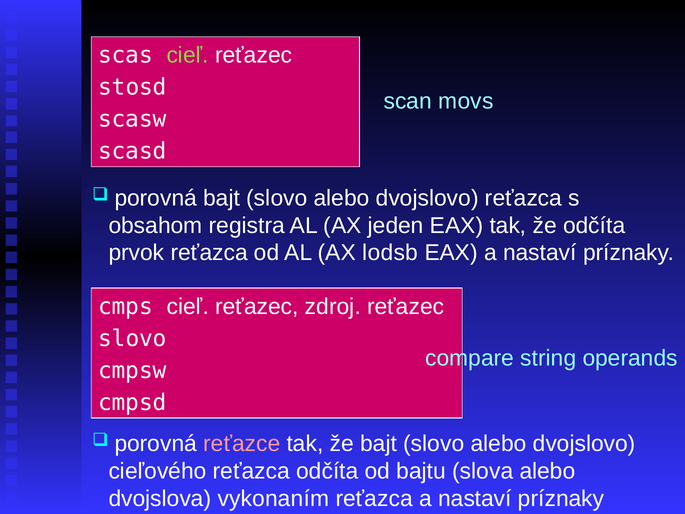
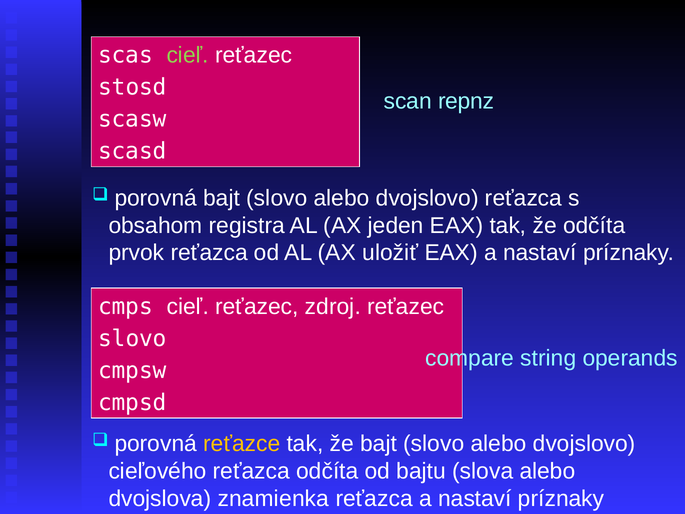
movs: movs -> repnz (466, 101)
lodsb: lodsb -> uložiť (390, 253)
reťazce colour: pink -> yellow (242, 443)
vykonaním: vykonaním -> znamienka (273, 498)
